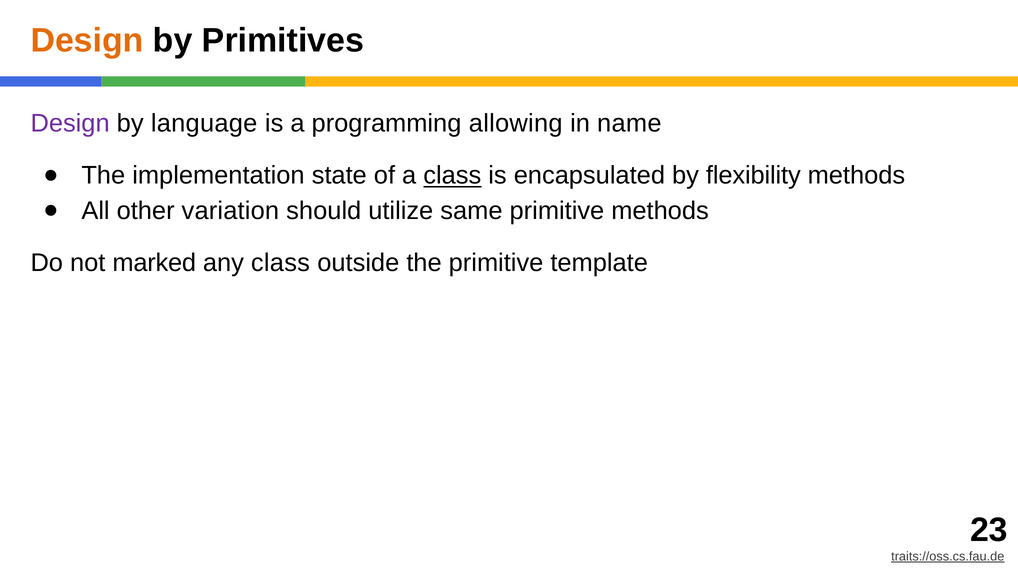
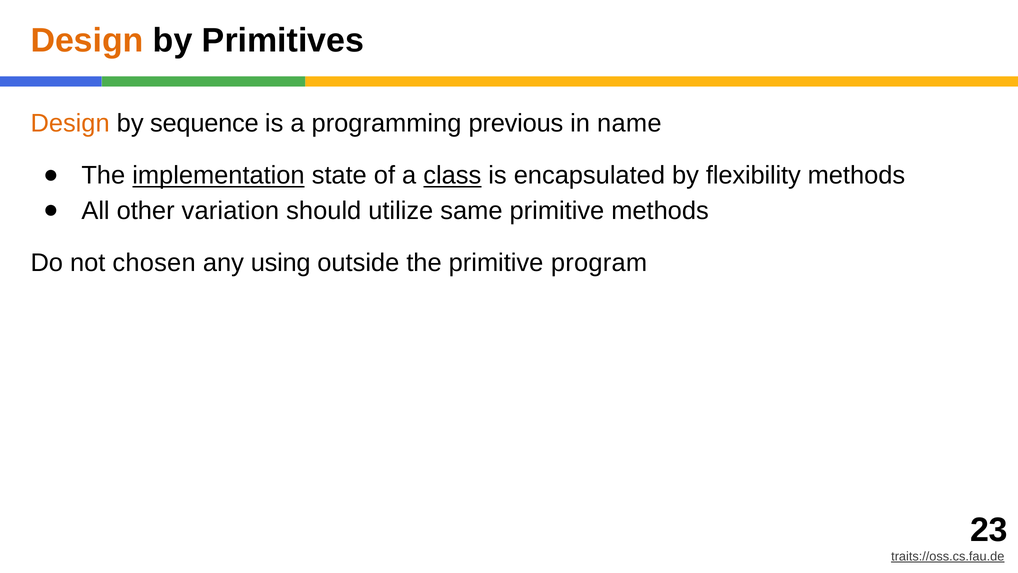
Design colour: purple -> orange (70, 123)
language: language -> sequence (204, 123)
allowing: allowing -> previous (516, 123)
implementation underline: none -> present (218, 175)
marked: marked -> chosen (154, 263)
any class: class -> using (281, 263)
template: template -> program (599, 263)
